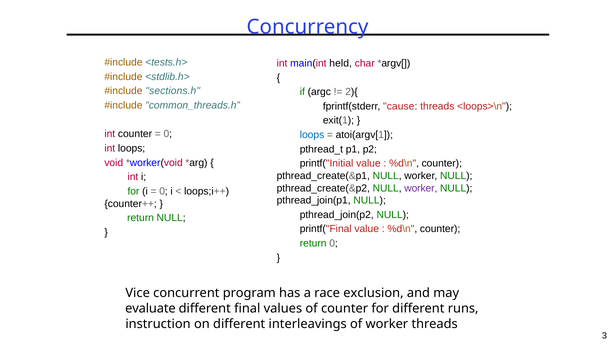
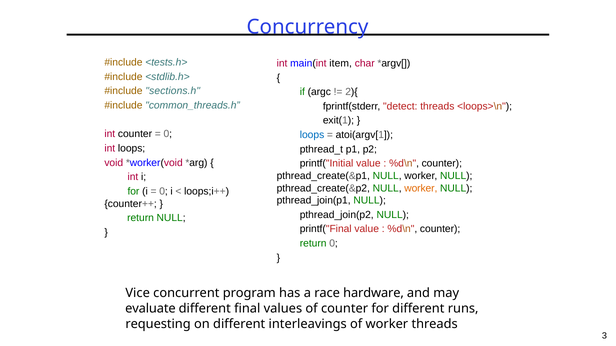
held: held -> item (341, 63)
cause: cause -> detect (400, 106)
worker colour: purple -> orange (421, 188)
exclusion: exclusion -> hardware (374, 294)
instruction: instruction -> requesting (158, 324)
